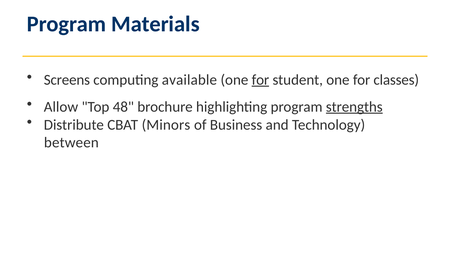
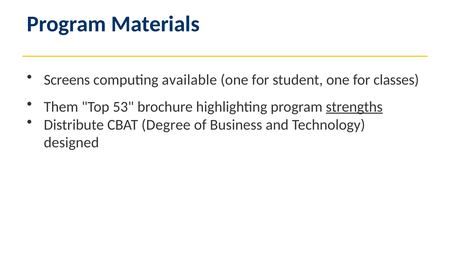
for underline: present -> none (260, 80)
Allow: Allow -> Them (61, 107)
48: 48 -> 53 (123, 107)
Minors: Minors -> Degree (166, 125)
between: between -> designed (71, 143)
